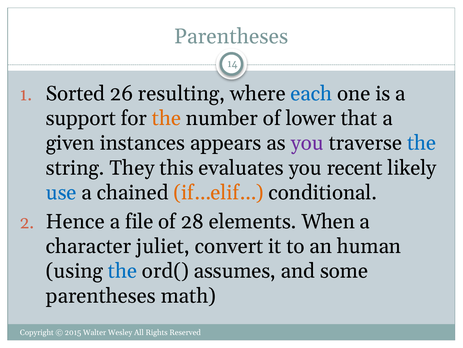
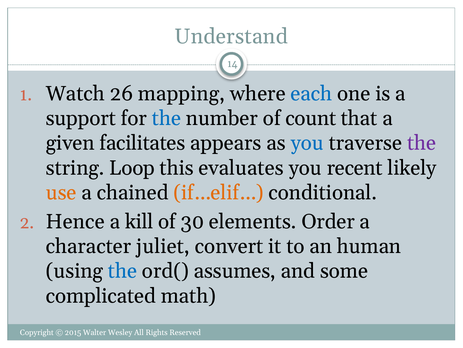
Parentheses: Parentheses -> Understand (231, 36)
Sorted: Sorted -> Watch (75, 93)
resulting: resulting -> mapping (182, 93)
the colour: orange -> blue (166, 118)
lower: lower -> count (311, 118)
instances: instances -> facilitates (142, 143)
you colour: purple -> blue (307, 143)
the colour: blue -> purple (422, 143)
They: They -> Loop (132, 168)
use colour: blue -> orange (61, 192)
file: file -> kill (139, 221)
28: 28 -> 30 (192, 221)
When: When -> Order (328, 221)
parentheses: parentheses -> complicated (101, 295)
